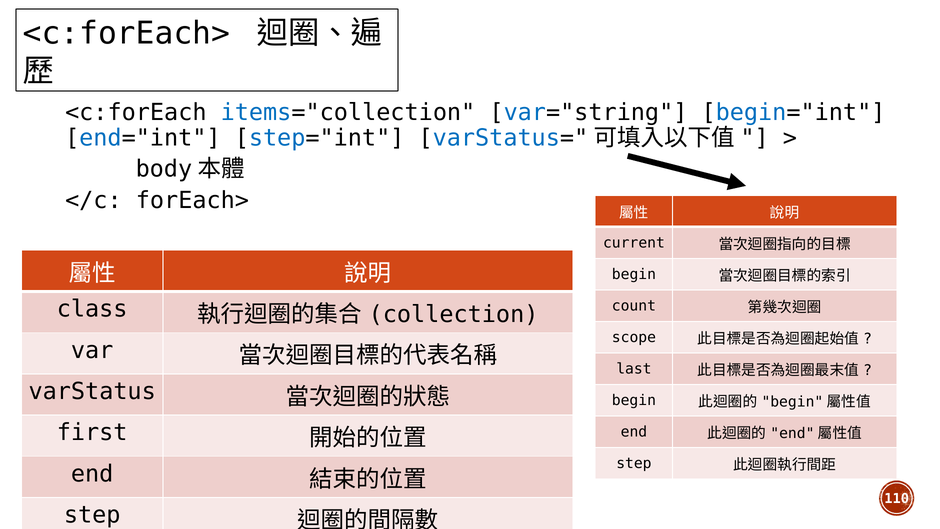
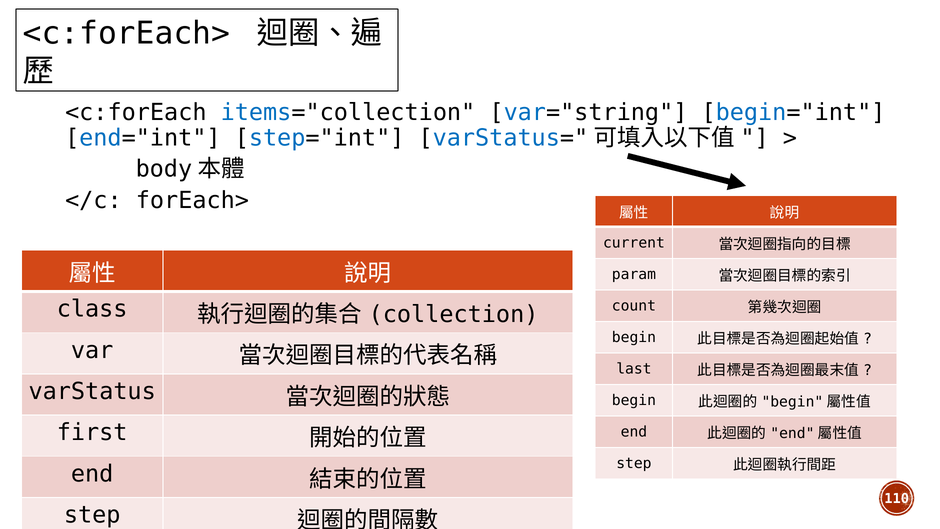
begin: begin -> param (634, 274)
scope: scope -> begin (634, 337)
